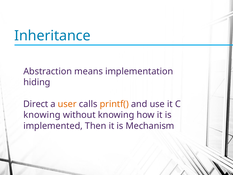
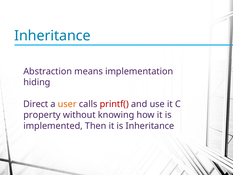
printf( colour: orange -> red (114, 104)
knowing: knowing -> property (42, 115)
is Mechanism: Mechanism -> Inheritance (150, 126)
